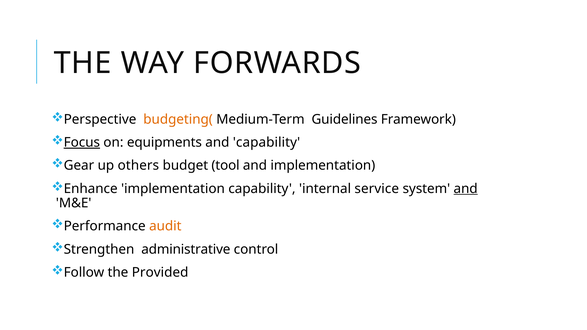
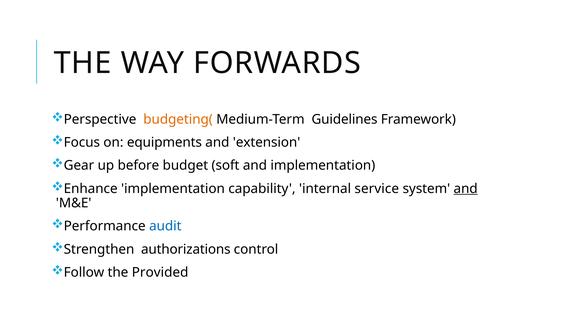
Focus underline: present -> none (82, 143)
and capability: capability -> extension (267, 143)
others: others -> before (138, 166)
tool: tool -> soft (225, 166)
audit colour: orange -> blue (165, 226)
administrative: administrative -> authorizations (186, 249)
